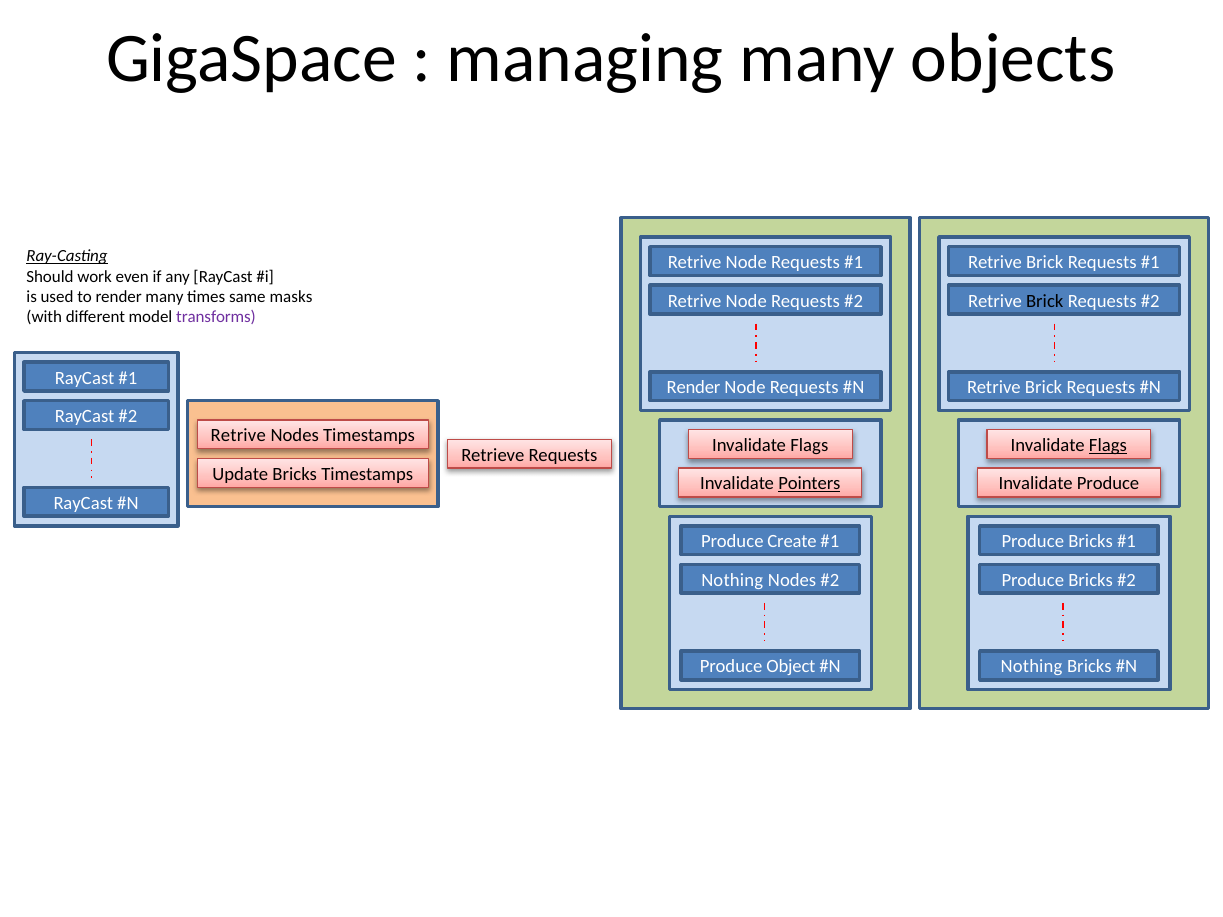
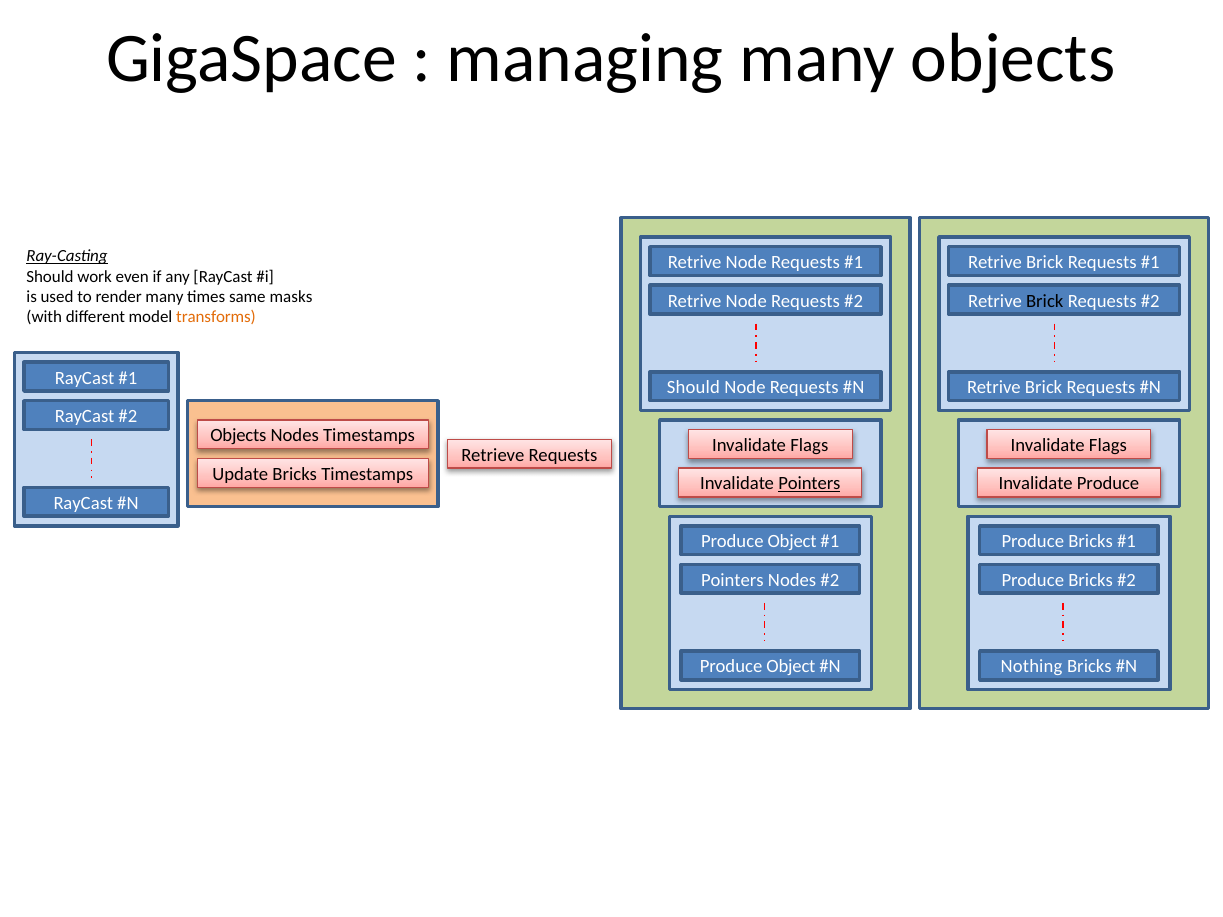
transforms colour: purple -> orange (216, 317)
Render: Render -> Should (693, 388)
Retrive: Retrive -> Objects (238, 436)
Flags underline: present -> none (1108, 445)
Create: Create -> Object (792, 542)
Nothing: Nothing -> Pointers (732, 580)
